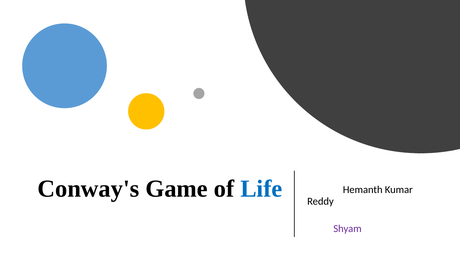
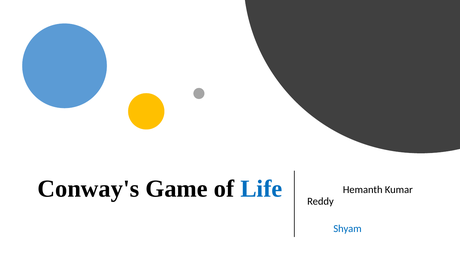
Shyam colour: purple -> blue (347, 229)
